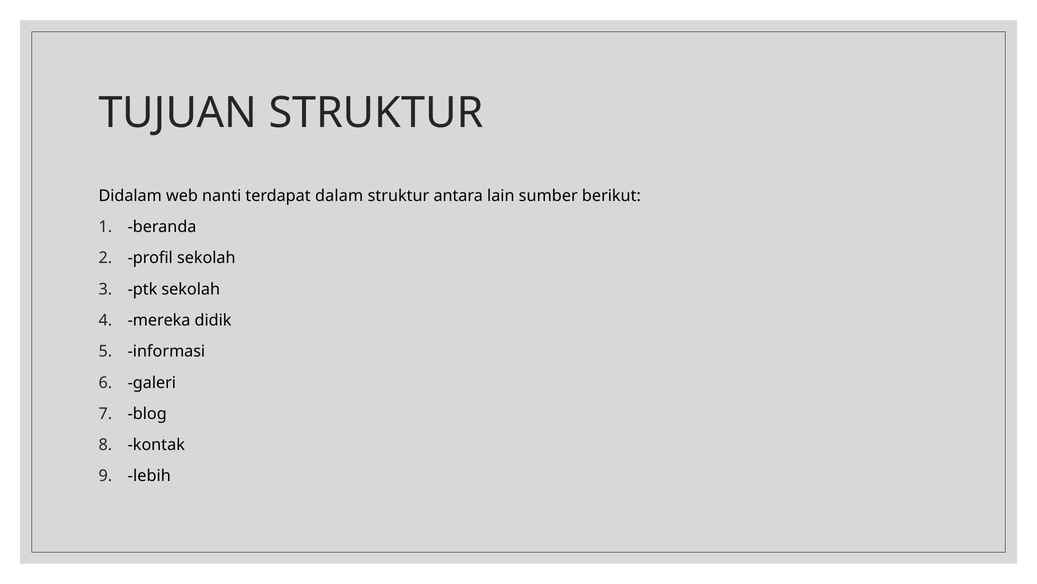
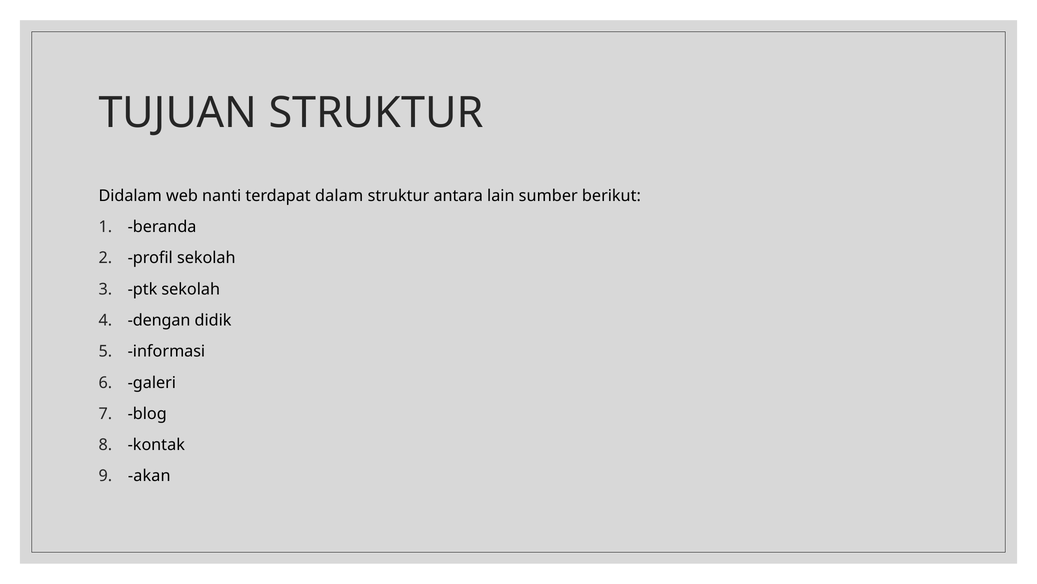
mereka: mereka -> dengan (159, 320)
lebih: lebih -> akan (149, 476)
